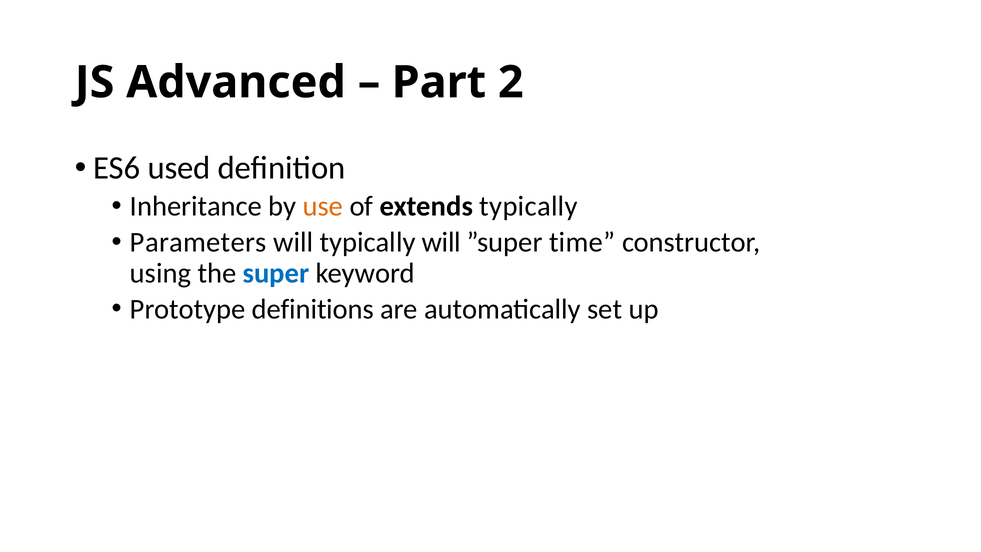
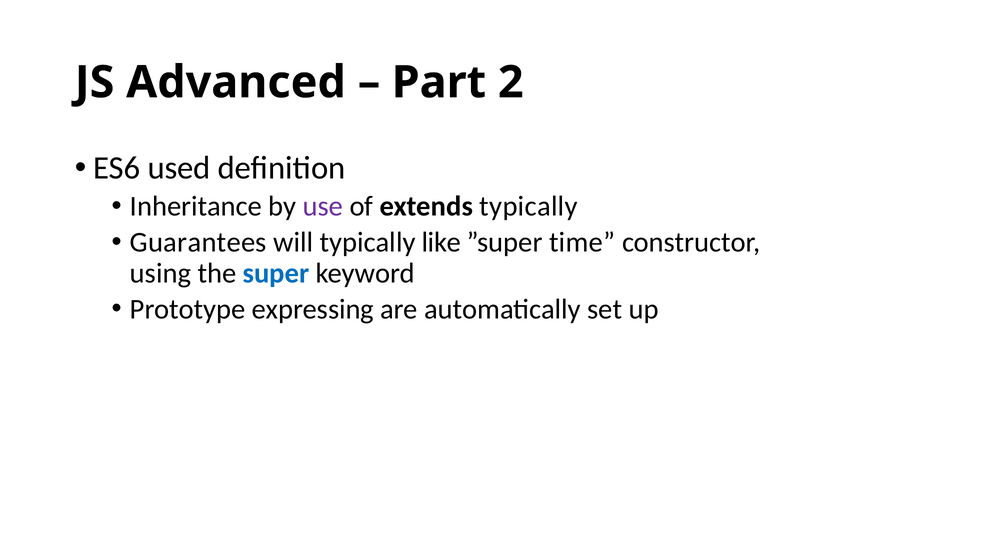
use colour: orange -> purple (323, 206)
Parameters: Parameters -> Guarantees (198, 242)
typically will: will -> like (441, 242)
definitions: definitions -> expressing (313, 309)
